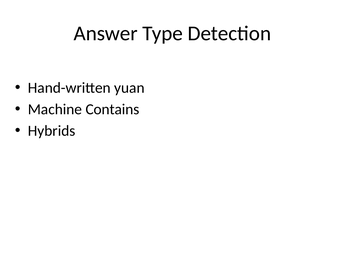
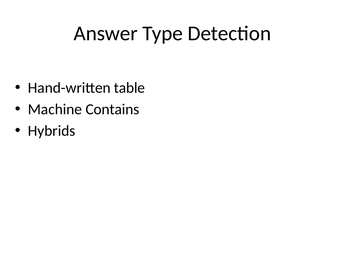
yuan: yuan -> table (129, 88)
